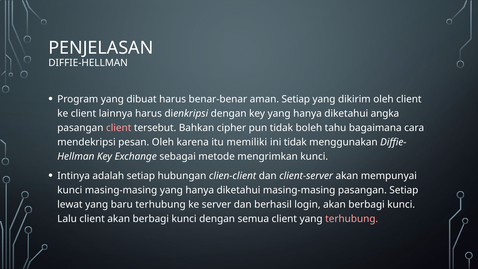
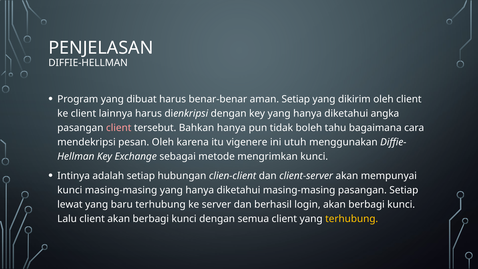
Bahkan cipher: cipher -> hanya (231, 128)
memiliki: memiliki -> vigenere (247, 142)
ini tidak: tidak -> utuh (295, 142)
terhubung colour: pink -> yellow (352, 219)
